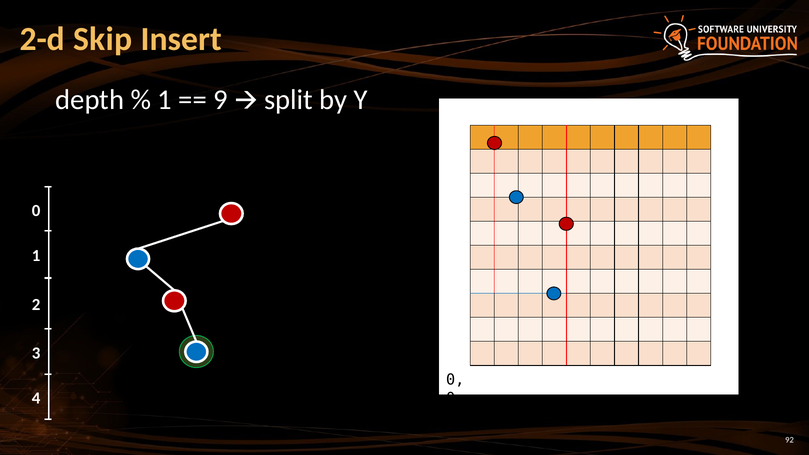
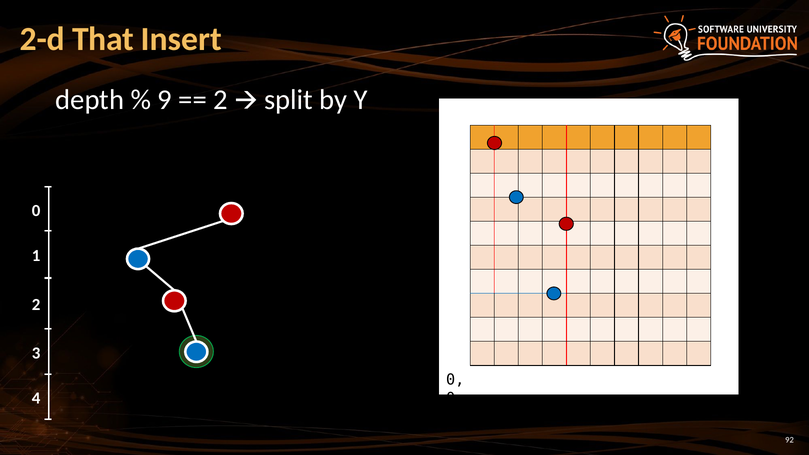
Skip: Skip -> That (103, 39)
1: 1 -> 9 (165, 100)
9: 9 -> 2 (221, 100)
